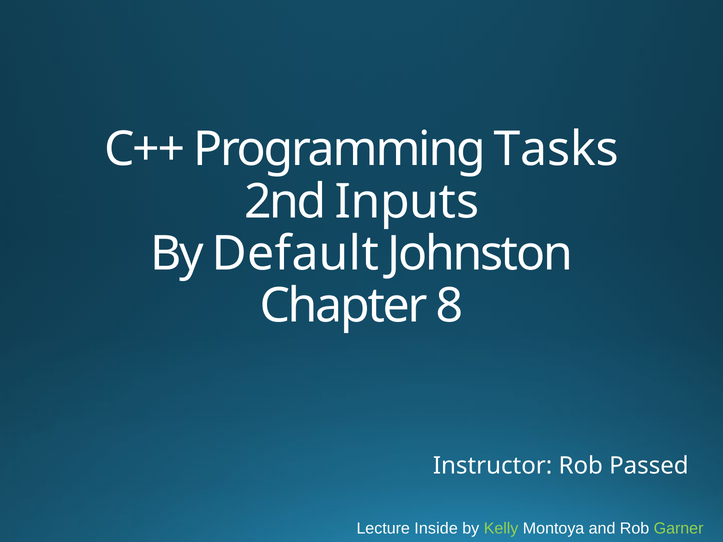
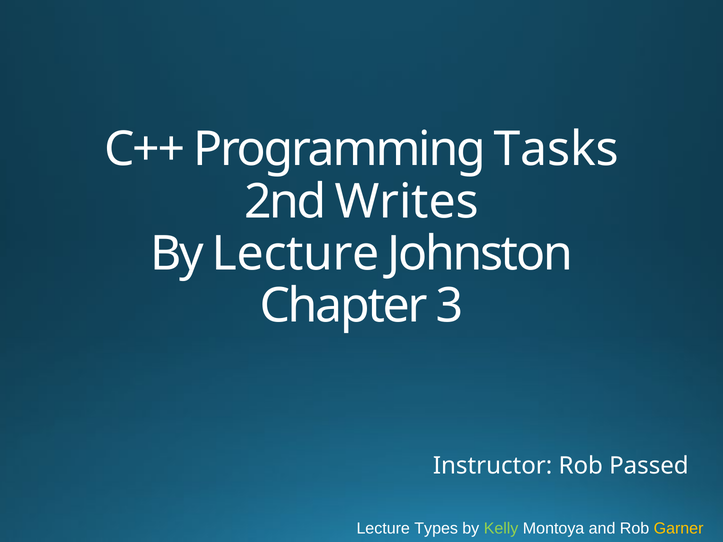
Inputs: Inputs -> Writes (407, 202)
By Default: Default -> Lecture (296, 254)
8: 8 -> 3 (449, 306)
Inside: Inside -> Types (436, 529)
Garner colour: light green -> yellow (679, 529)
